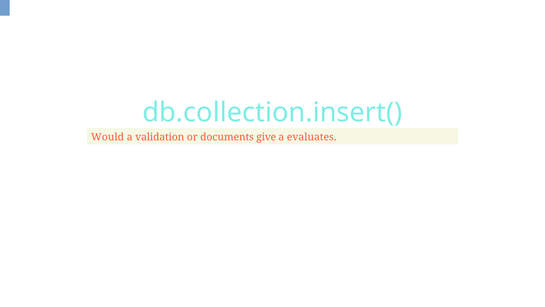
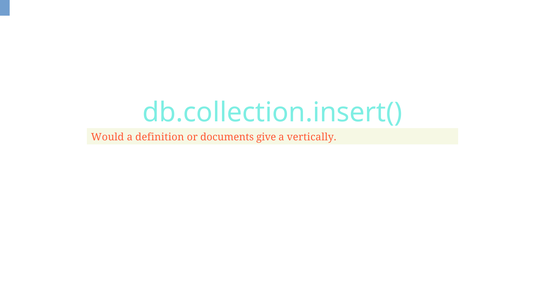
validation: validation -> definition (160, 137)
evaluates: evaluates -> vertically (312, 137)
